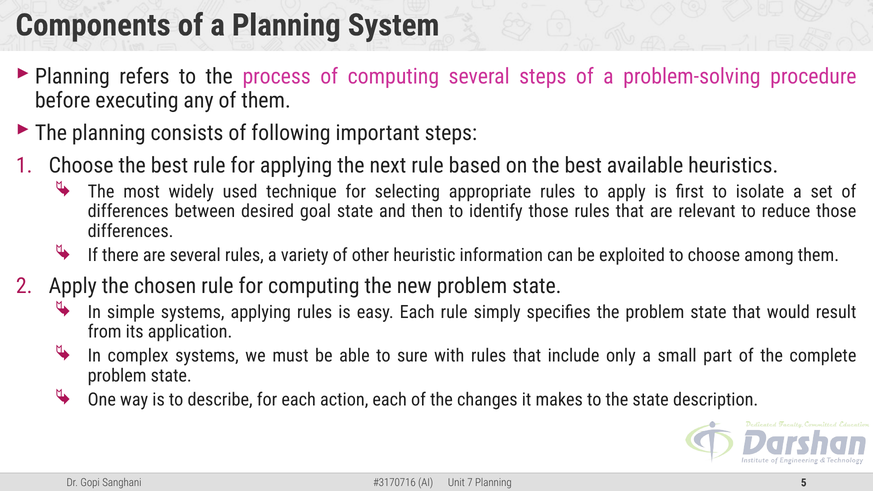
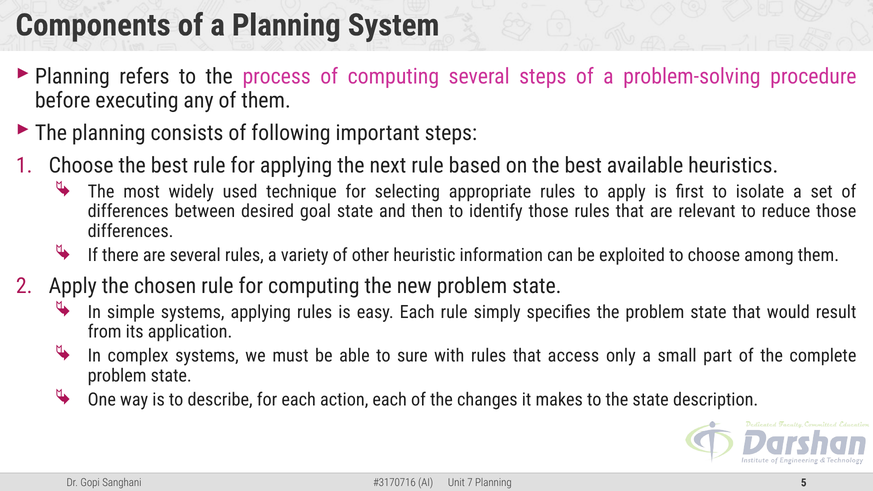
include: include -> access (574, 356)
